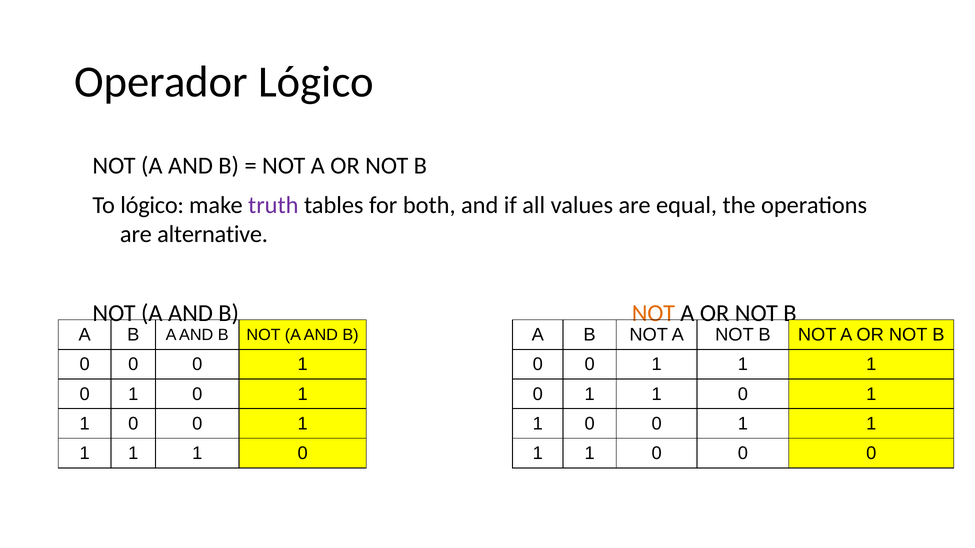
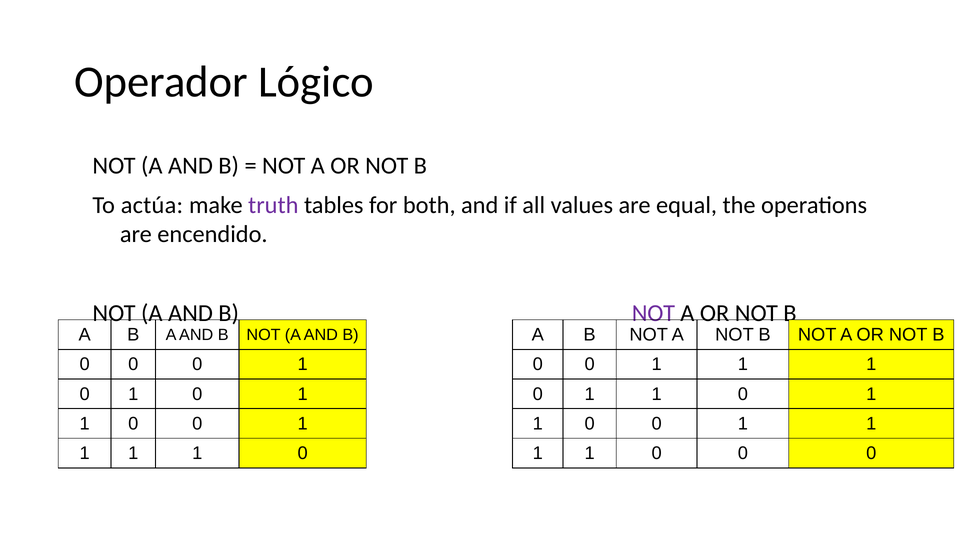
To lógico: lógico -> actúa (152, 205)
alternative: alternative -> encendido (212, 235)
NOT colour: orange -> purple (653, 313)
